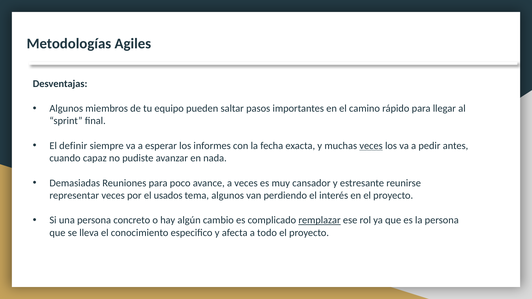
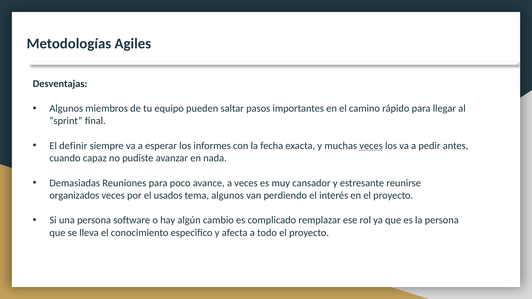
representar: representar -> organizados (74, 196)
concreto: concreto -> software (132, 220)
remplazar underline: present -> none (320, 220)
